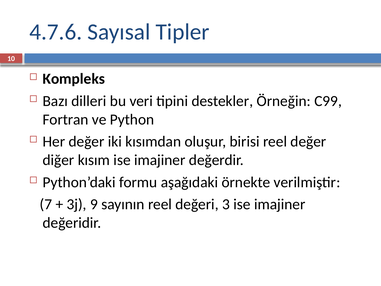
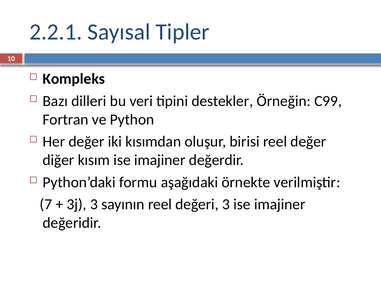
4.7.6: 4.7.6 -> 2.2.1 (56, 32)
3j 9: 9 -> 3 (94, 204)
